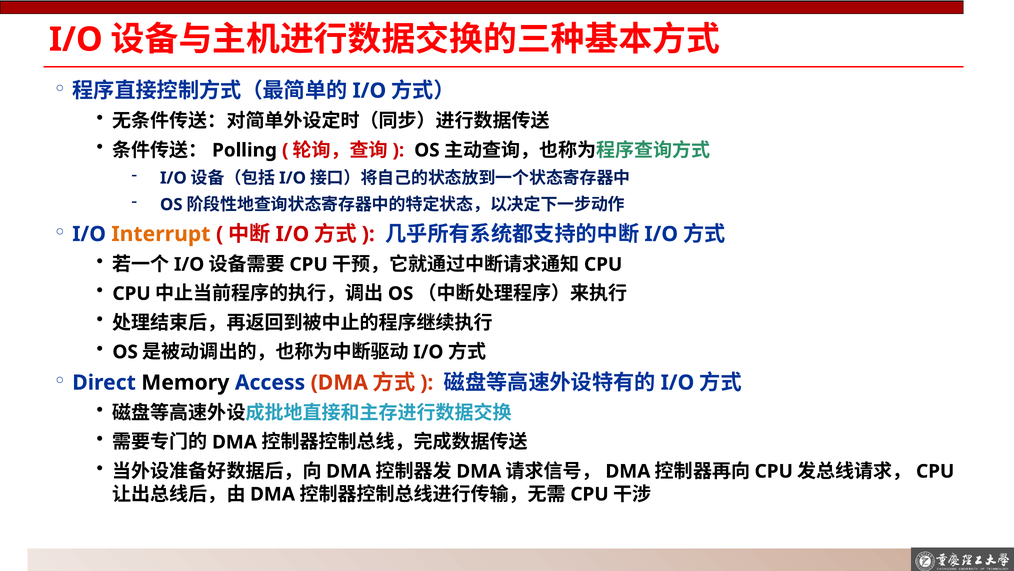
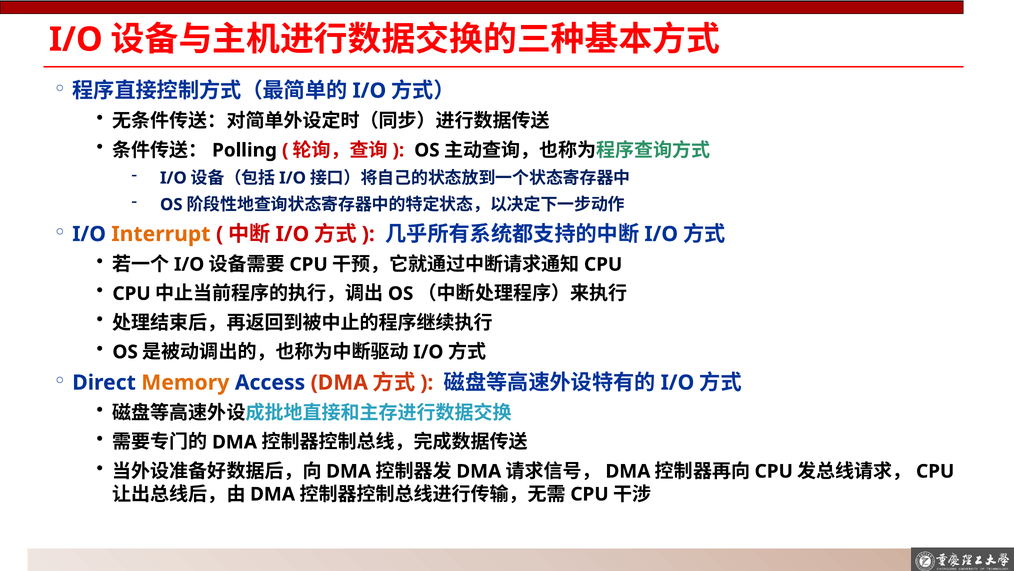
Memory colour: black -> orange (185, 382)
